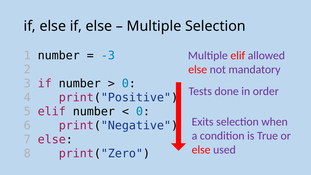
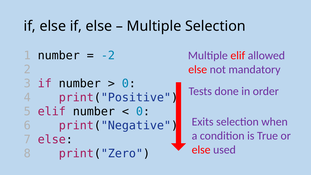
-3: -3 -> -2 (108, 56)
